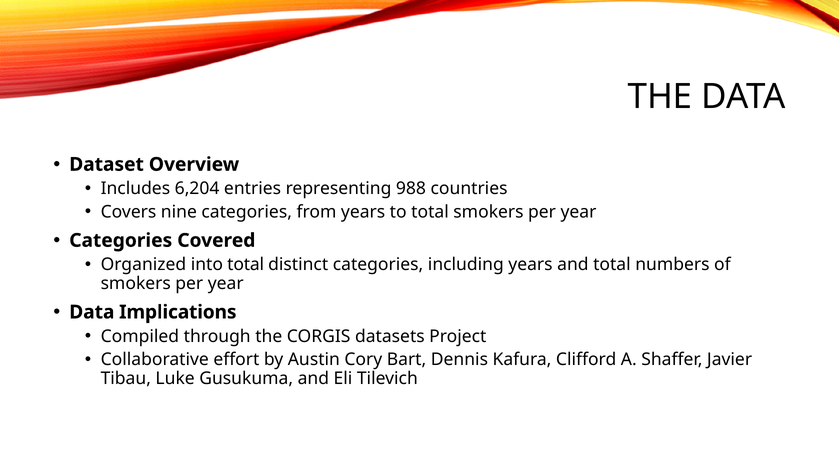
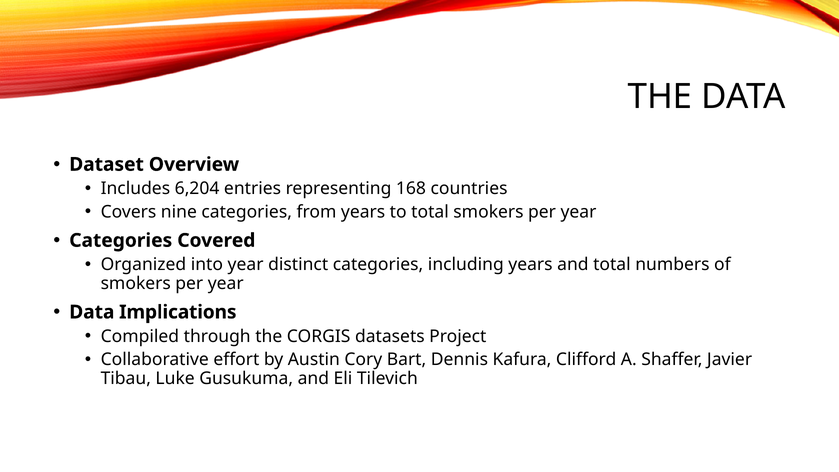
988: 988 -> 168 (411, 189)
into total: total -> year (246, 265)
